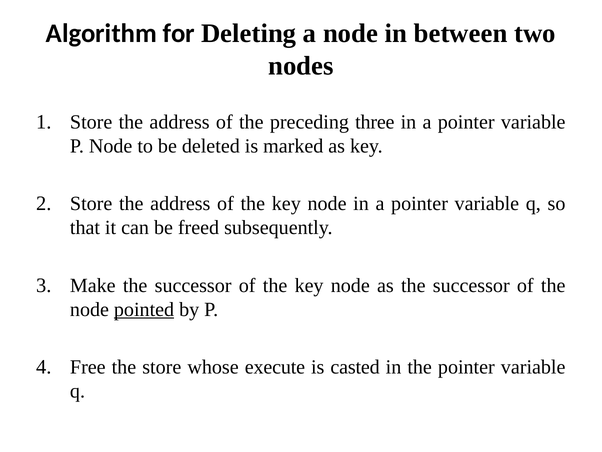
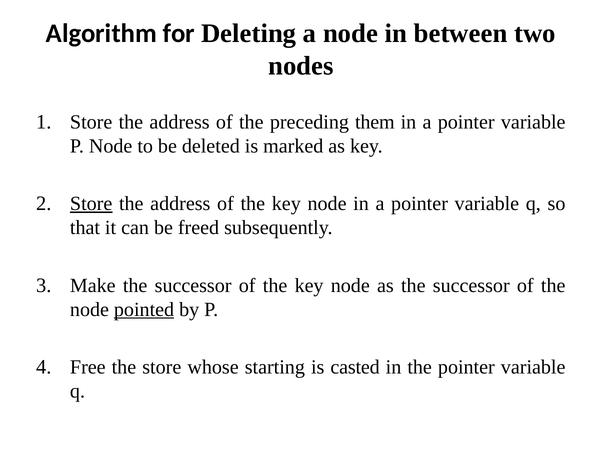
three: three -> them (375, 122)
Store underline: none -> present (91, 203)
execute: execute -> starting (275, 367)
